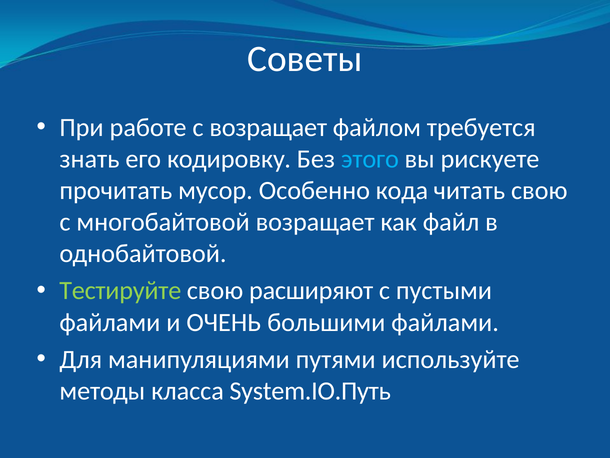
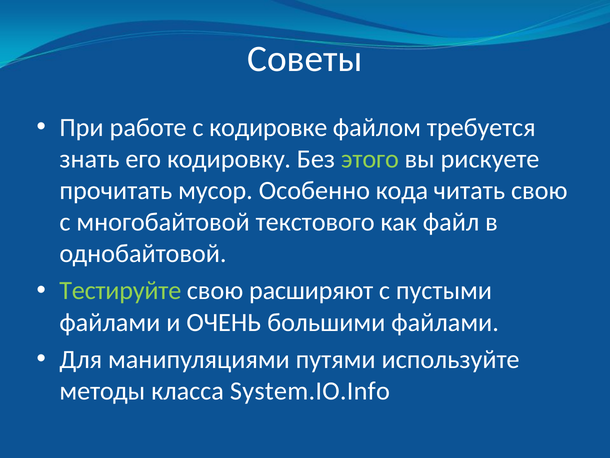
с возращает: возращает -> кодировке (268, 127)
этого colour: light blue -> light green (370, 159)
многобайтовой возращает: возращает -> текстового (315, 222)
System.IO.Путь: System.IO.Путь -> System.IO.Info (310, 391)
